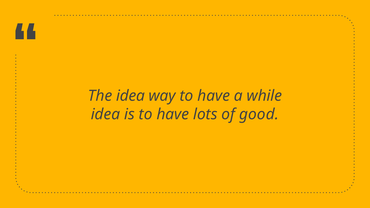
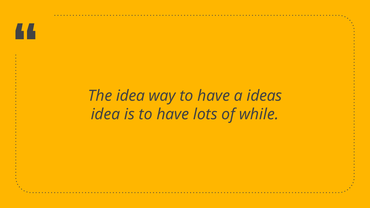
while: while -> ideas (264, 96)
good: good -> while (259, 114)
